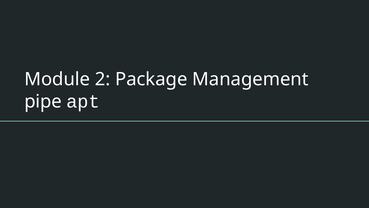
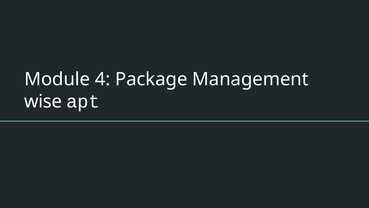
2: 2 -> 4 (103, 79)
pipe: pipe -> wise (43, 101)
